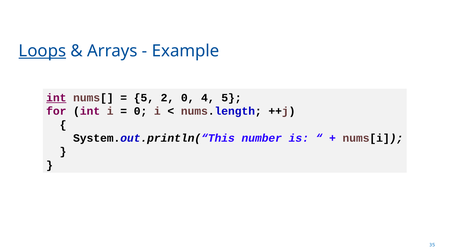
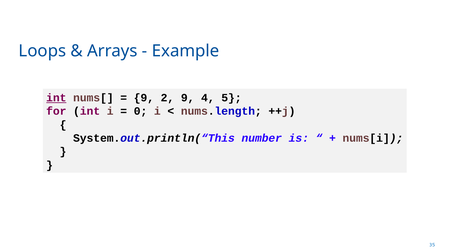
Loops underline: present -> none (42, 51)
5: 5 -> 9 (144, 98)
2 0: 0 -> 9 (188, 98)
